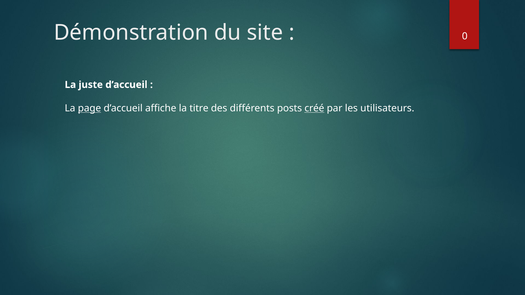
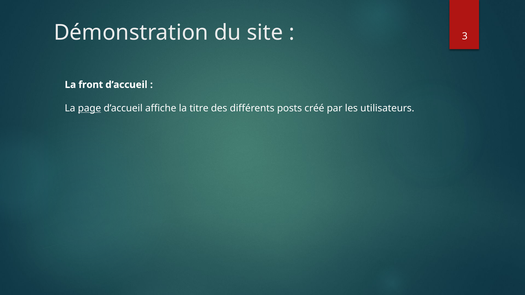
0: 0 -> 3 (465, 36)
juste: juste -> front (91, 85)
créé underline: present -> none (314, 108)
